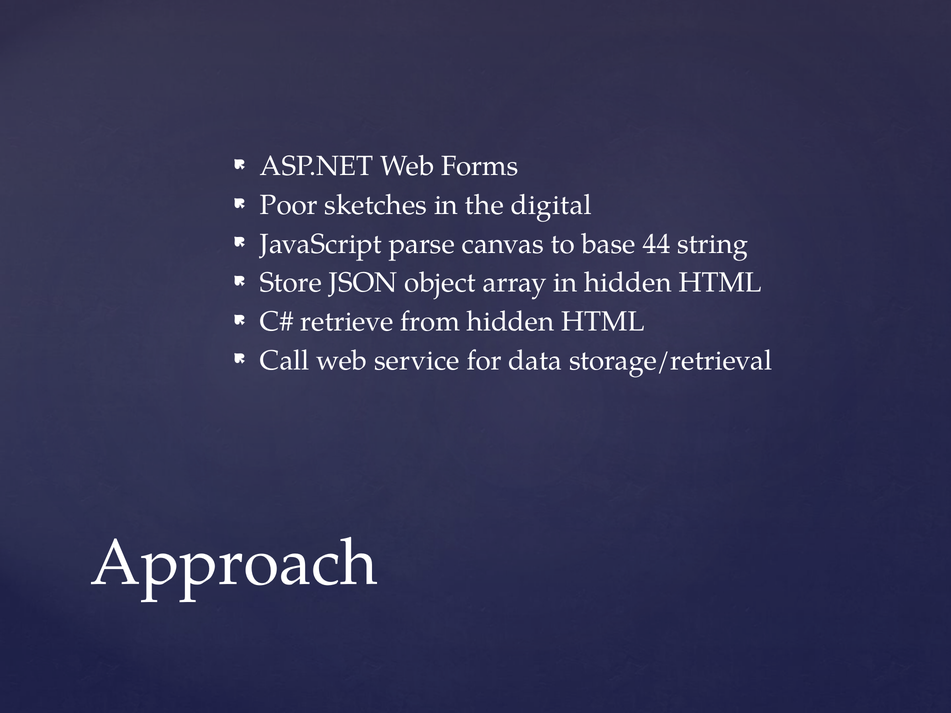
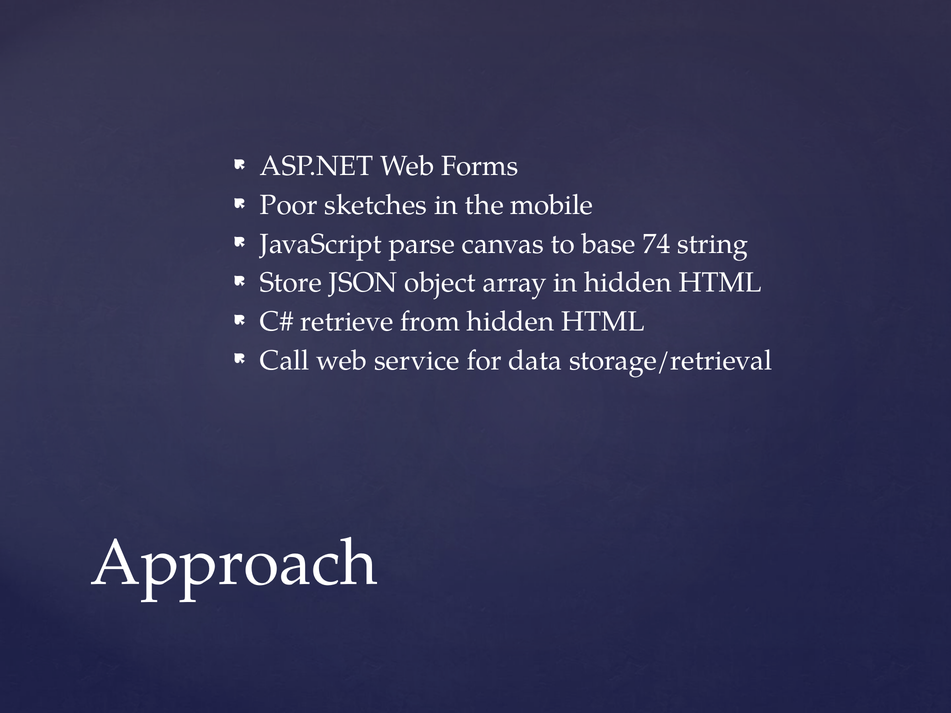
digital: digital -> mobile (552, 205)
44: 44 -> 74 (657, 244)
